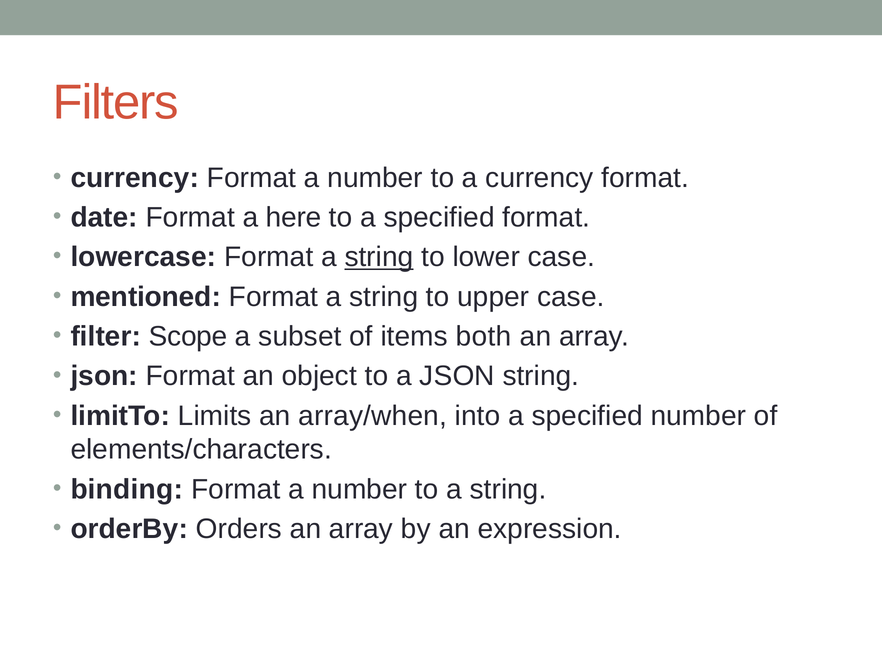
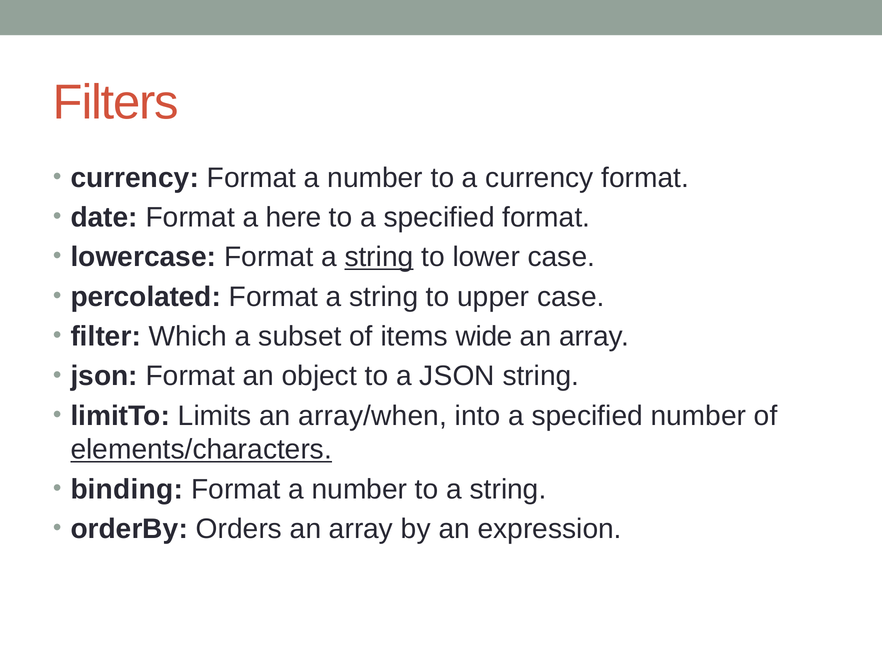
mentioned: mentioned -> percolated (146, 297)
Scope: Scope -> Which (188, 336)
both: both -> wide (484, 336)
elements/characters underline: none -> present (201, 449)
